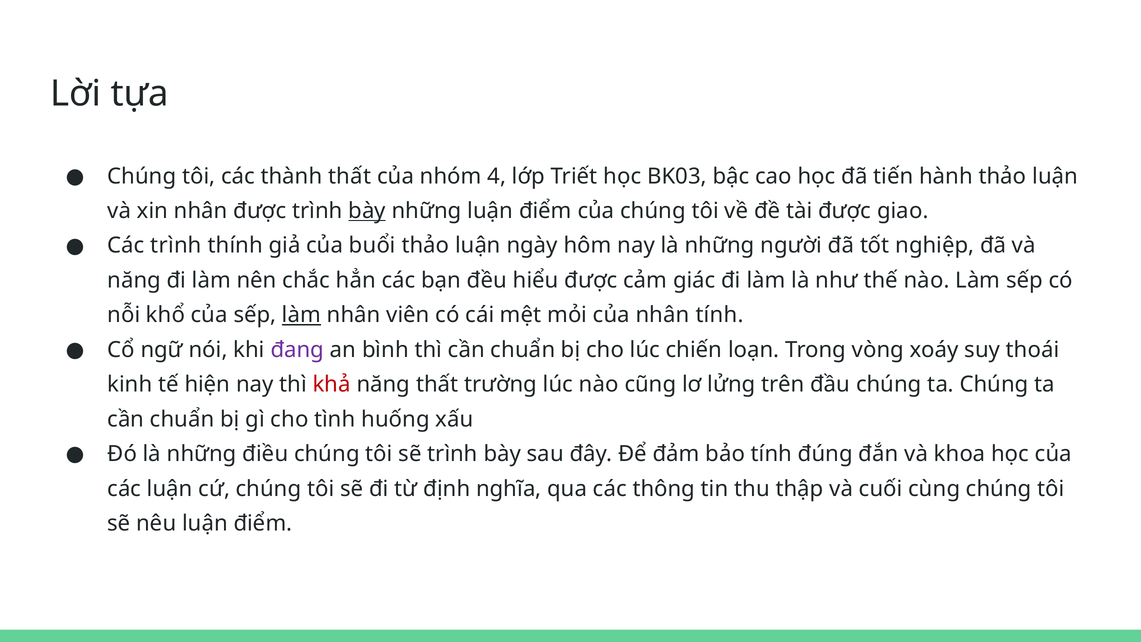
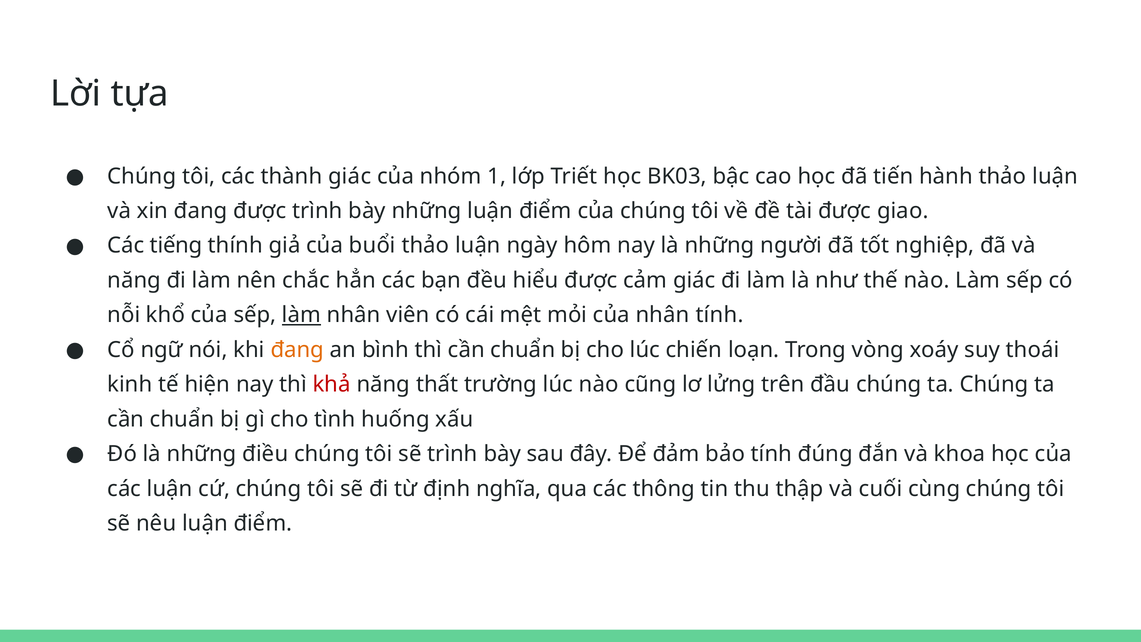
thành thất: thất -> giác (350, 176)
4: 4 -> 1 (497, 176)
xin nhân: nhân -> đang (201, 211)
bày underline: present -> none (367, 211)
Các trình: trình -> tiếng (176, 246)
đang colour: purple -> orange (297, 350)
